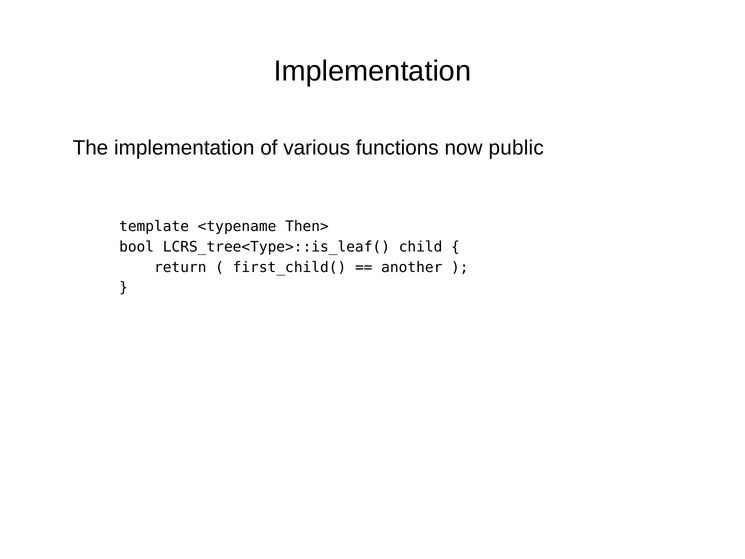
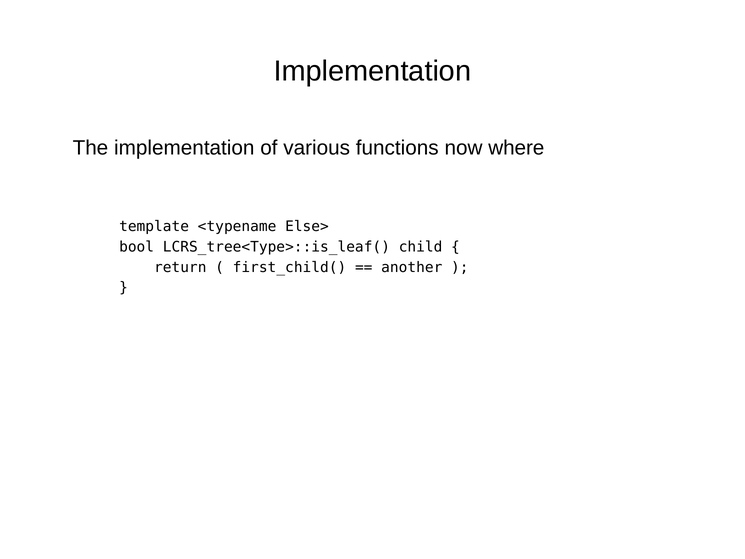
public: public -> where (516, 148)
Then>: Then> -> Else> (307, 227)
